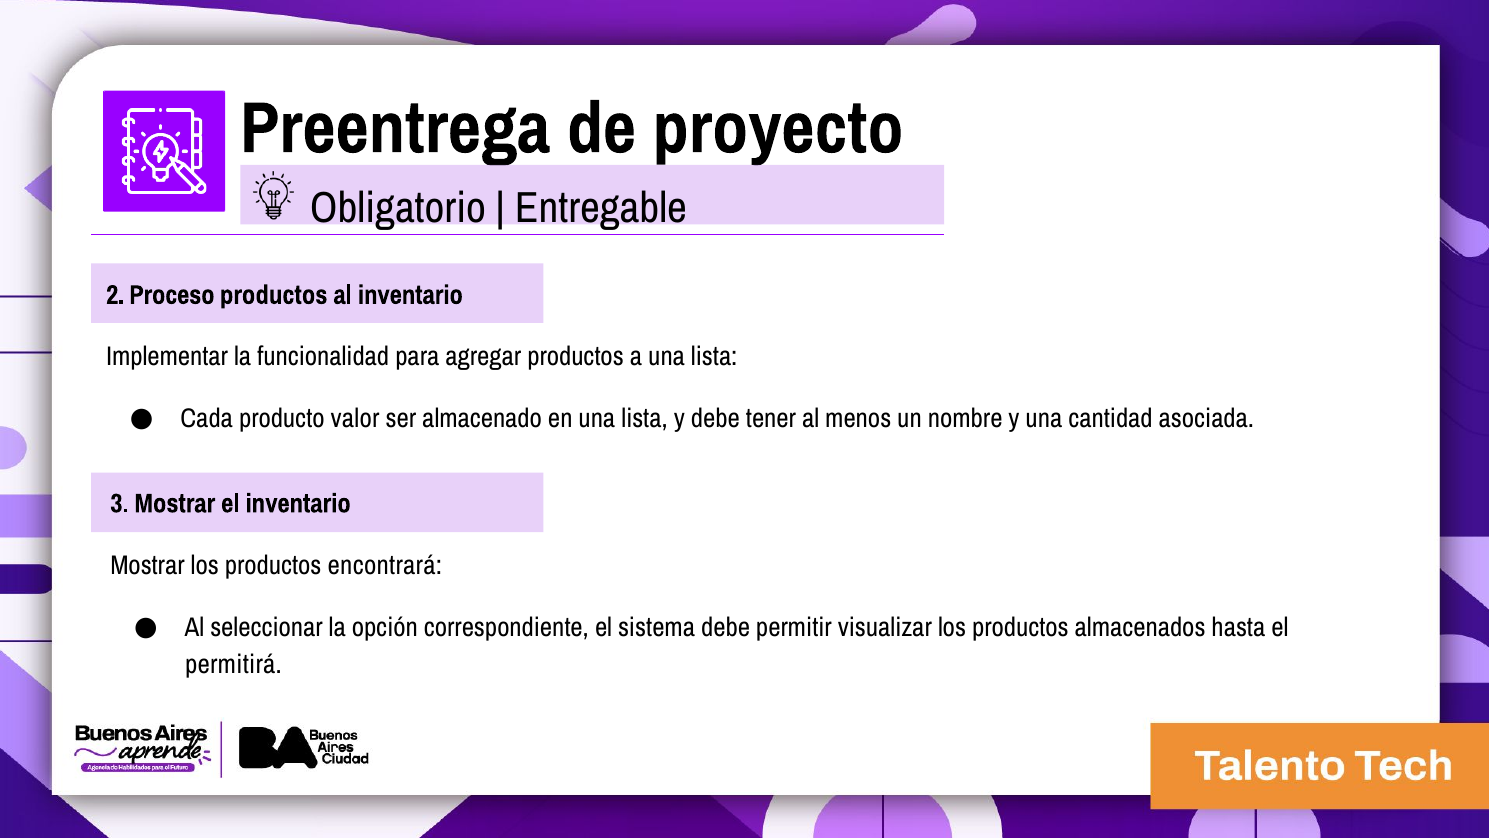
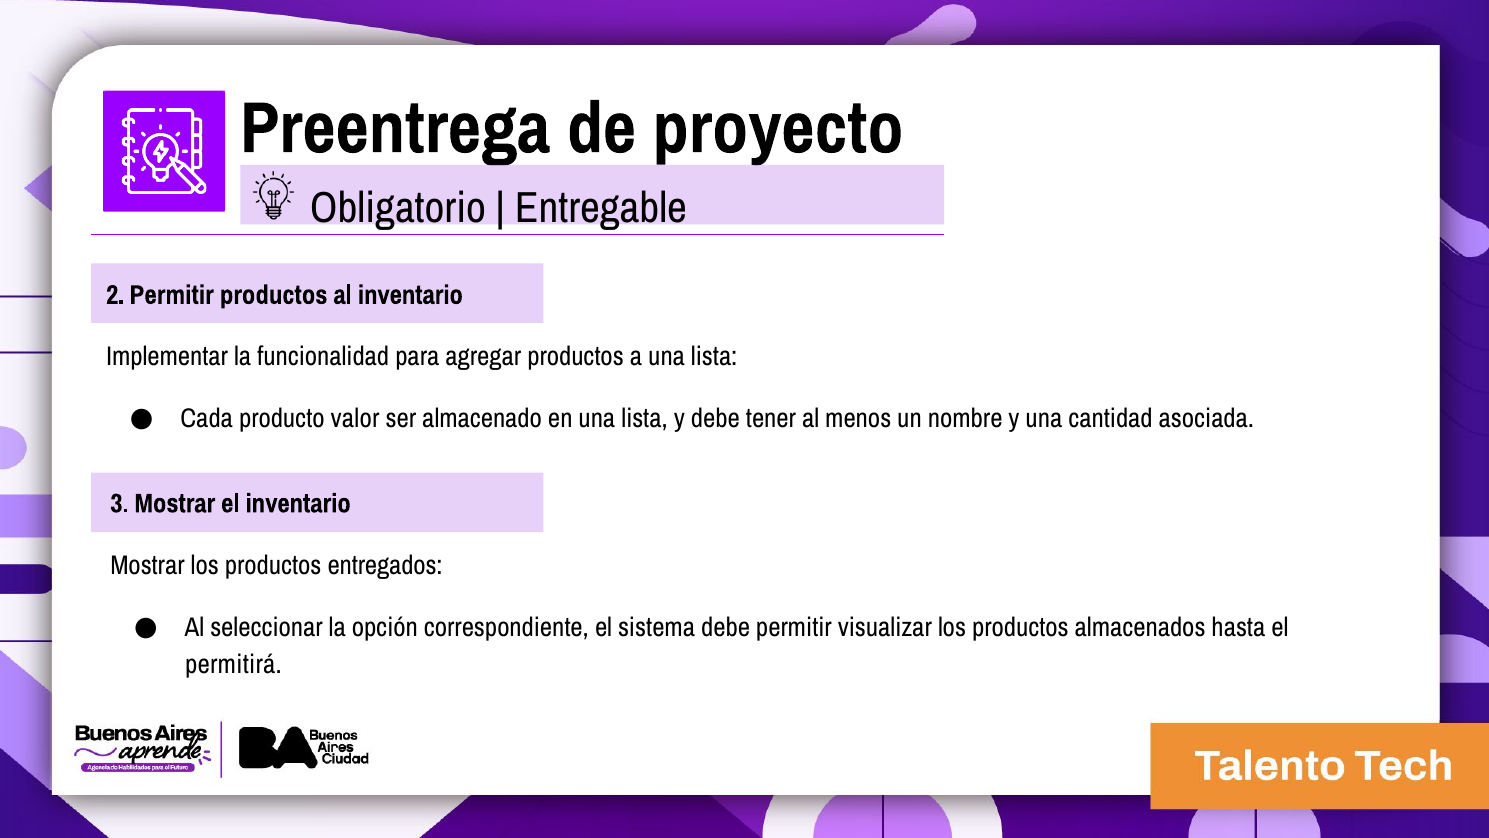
2 Proceso: Proceso -> Permitir (172, 295)
encontrará: encontrará -> entregados (385, 565)
